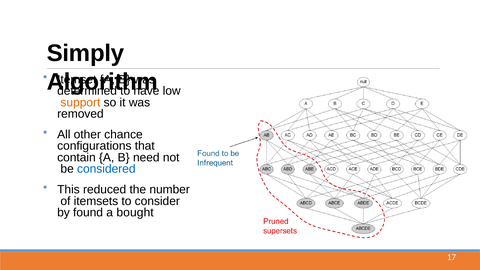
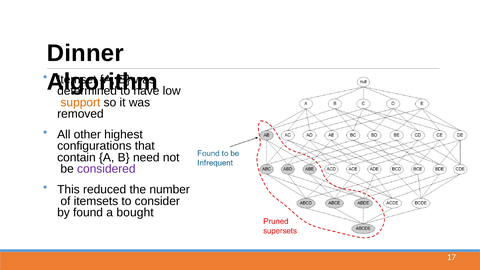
Simply: Simply -> Dinner (85, 53)
chance: chance -> highest (123, 134)
considered colour: blue -> purple (106, 169)
